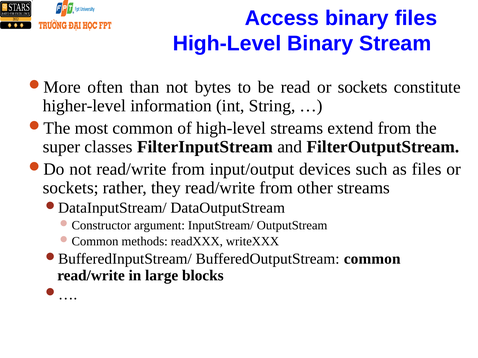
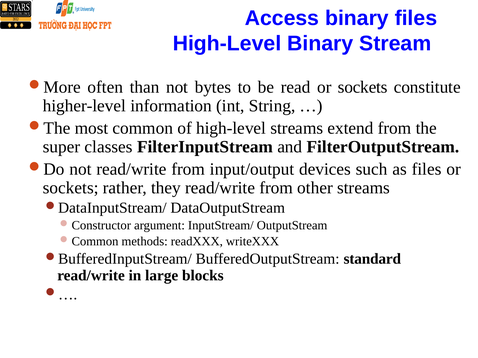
BufferedOutputStream common: common -> standard (372, 259)
